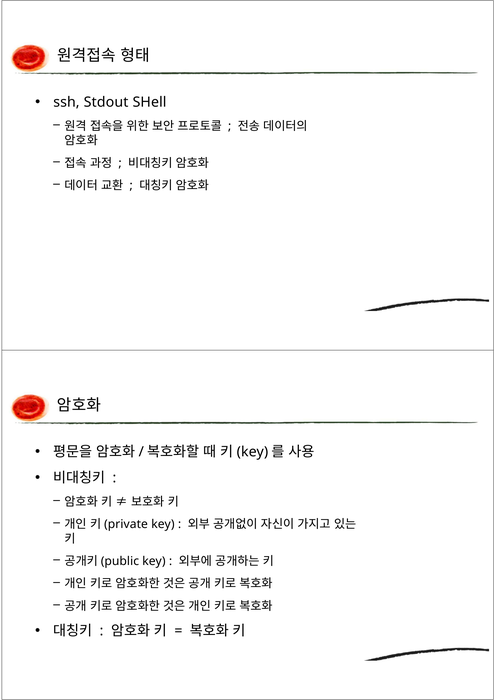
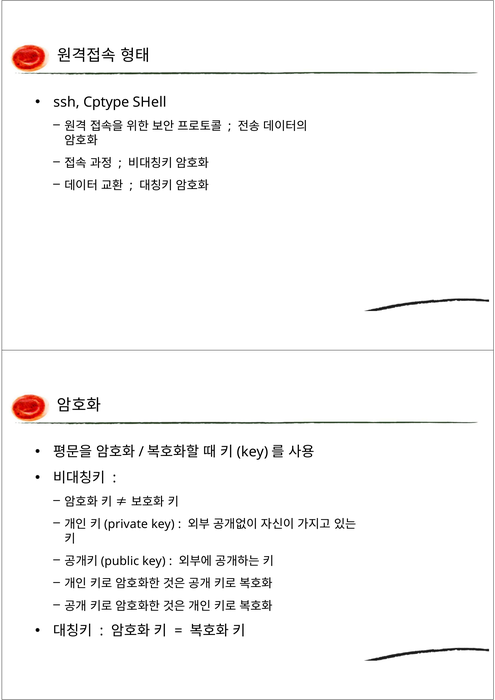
Stdout: Stdout -> Cptype (106, 102)
